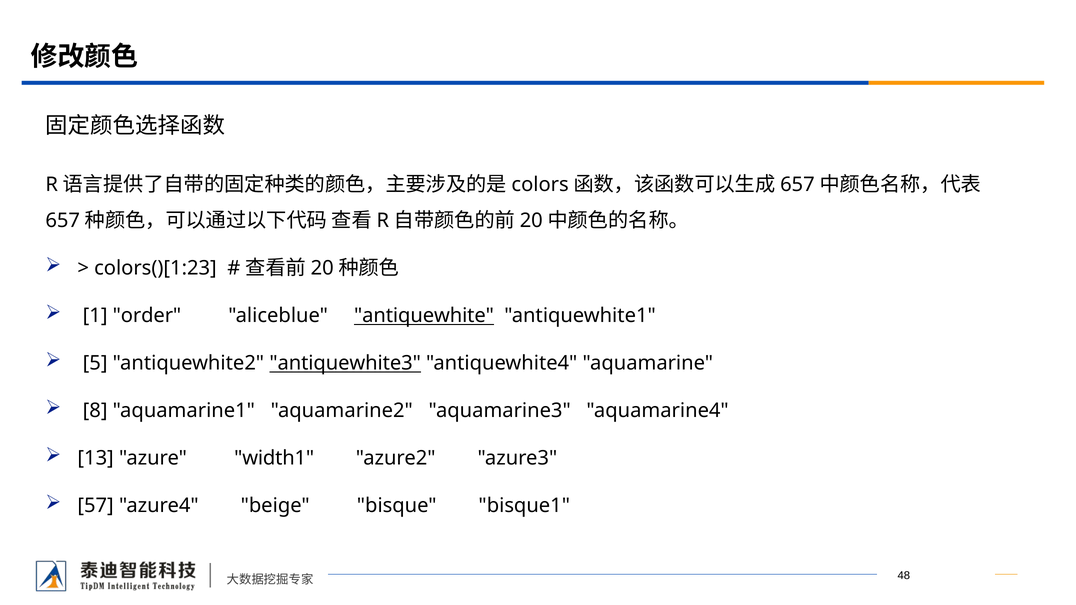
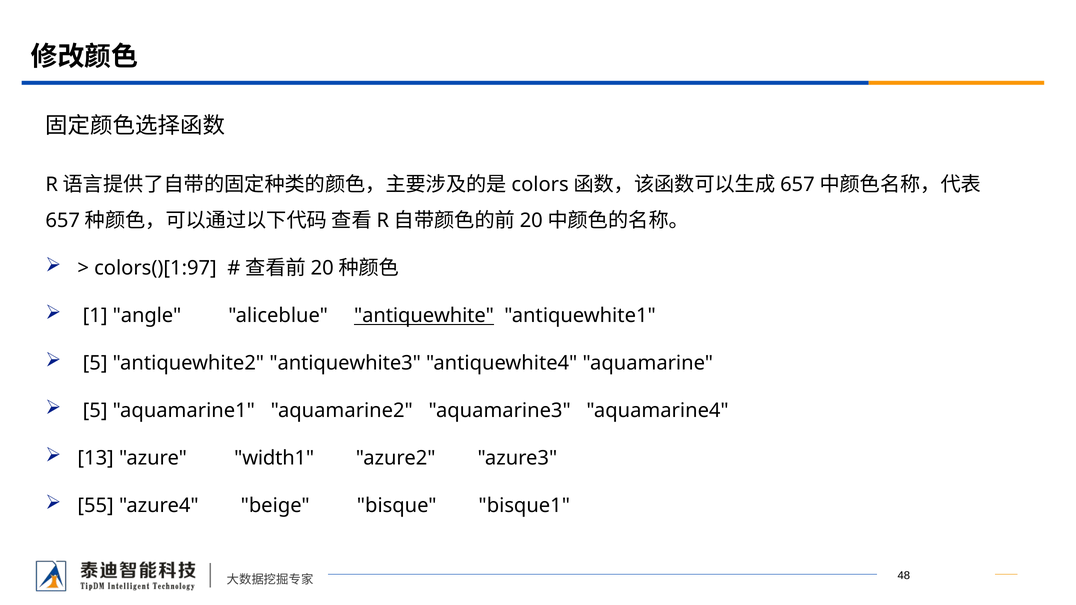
colors()[1:23: colors()[1:23 -> colors()[1:97 (155, 268)
order: order -> angle (147, 316)
antiquewhite3 underline: present -> none (345, 363)
8: 8 -> 5 (95, 411)
57: 57 -> 55 (96, 506)
